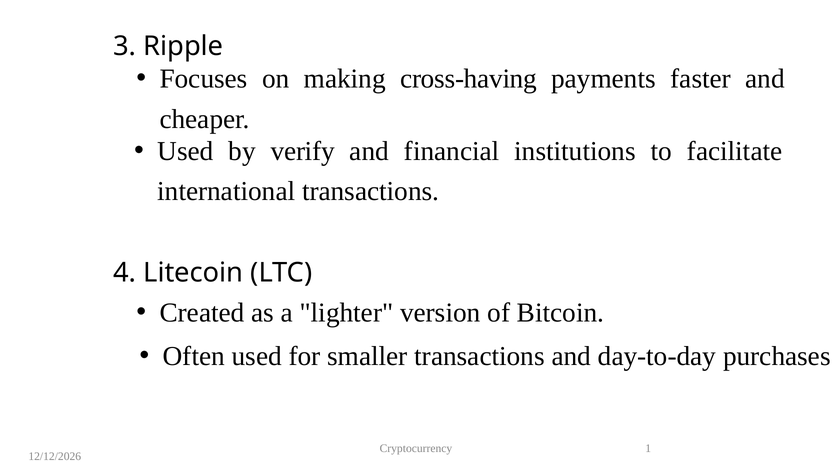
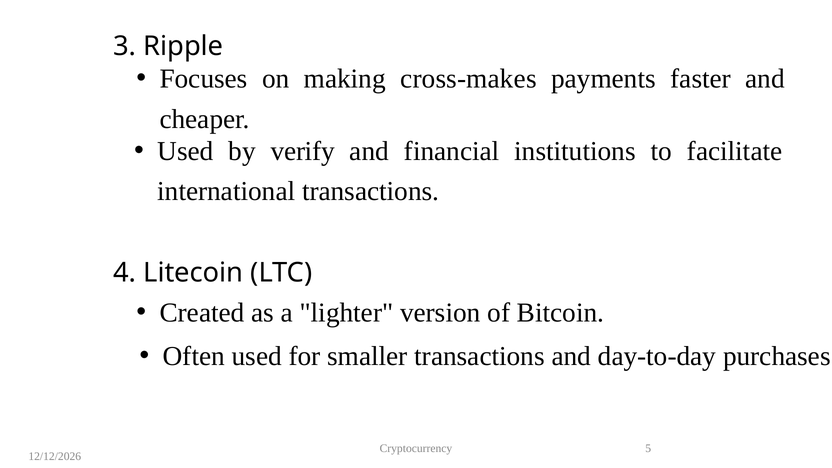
cross-having: cross-having -> cross-makes (468, 79)
1: 1 -> 5 (648, 448)
